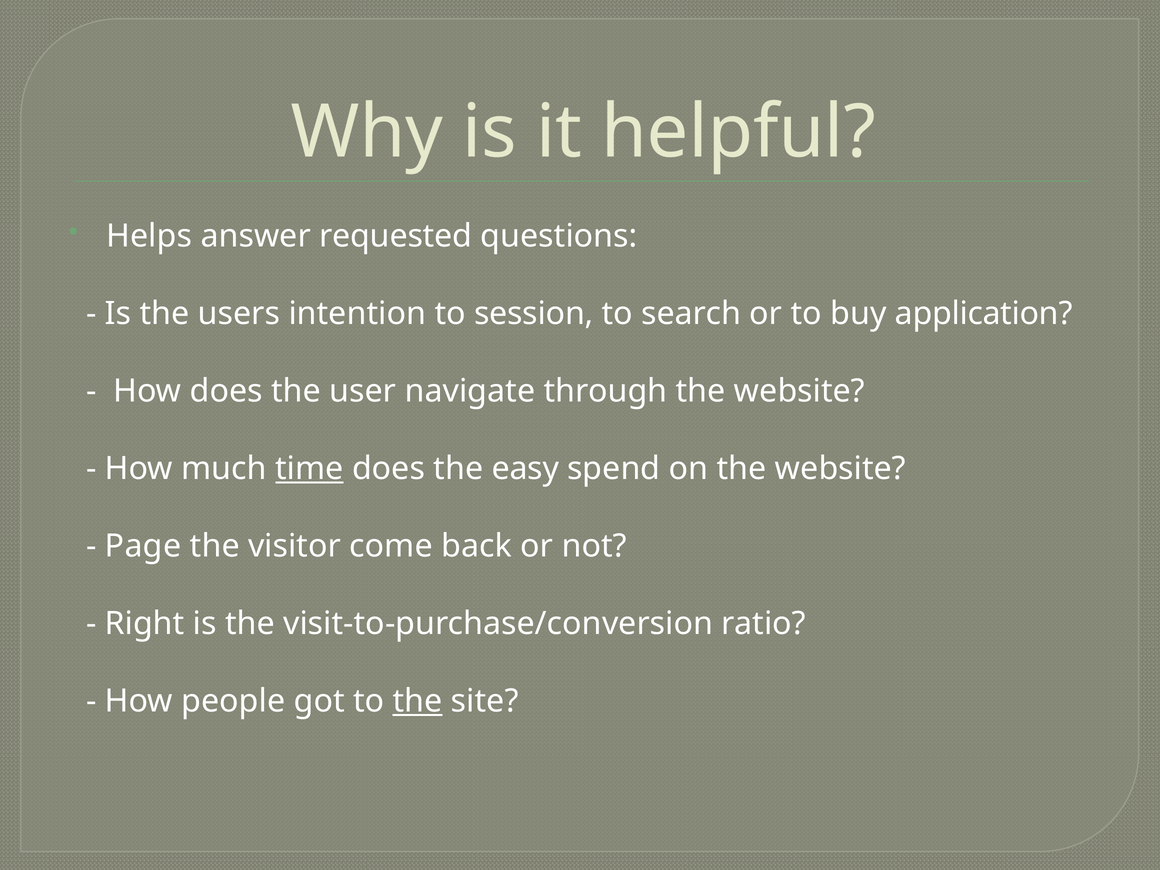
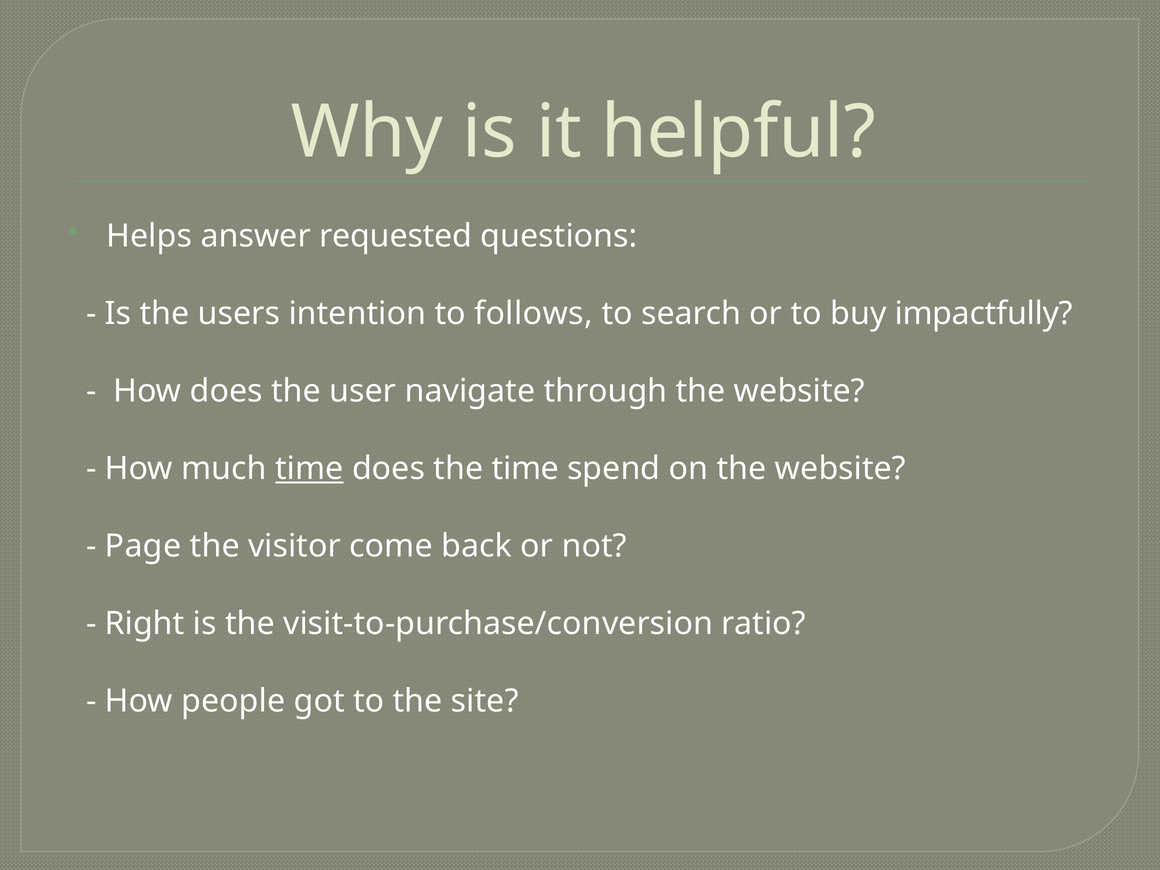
session: session -> follows (533, 314)
application: application -> impactfully (984, 314)
the easy: easy -> time (525, 469)
the underline: present -> none (418, 701)
